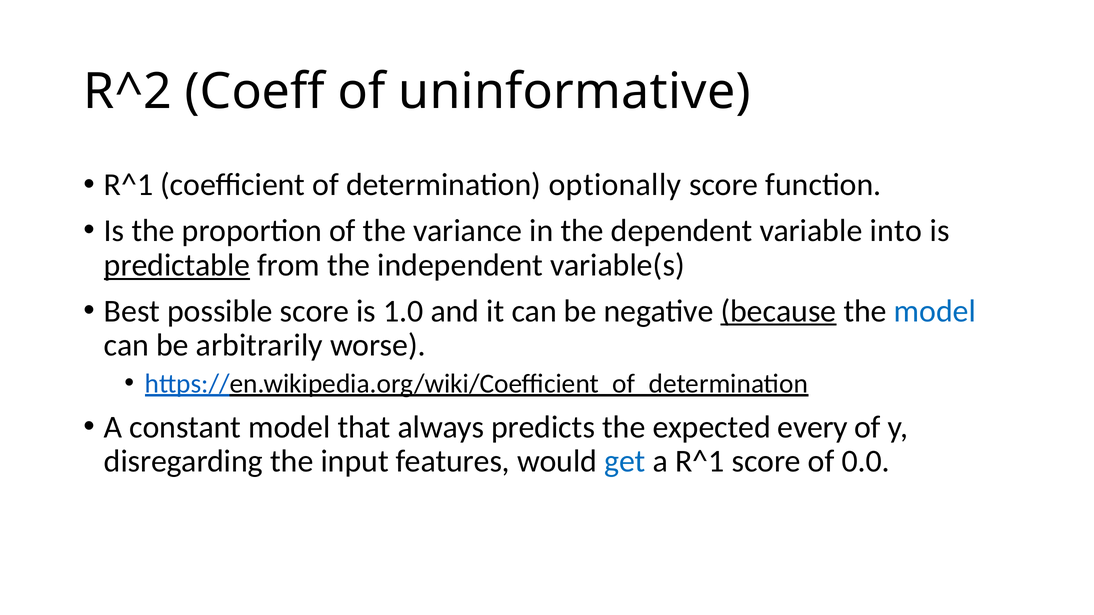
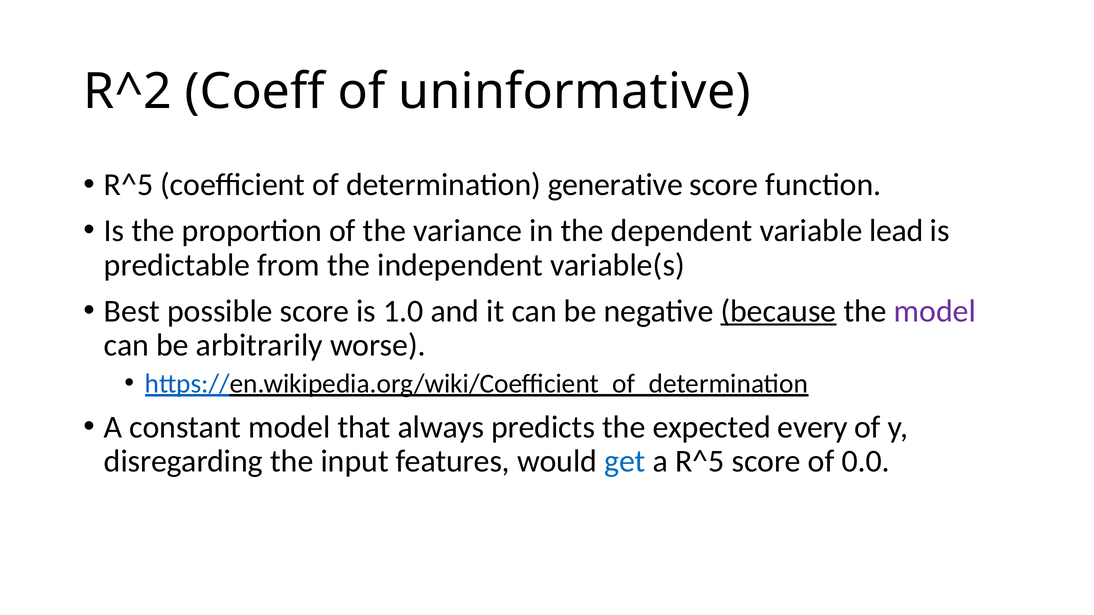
R^1: R^1 -> R^5 (129, 185)
optionally: optionally -> generative (615, 185)
into: into -> lead (896, 231)
predictable underline: present -> none (177, 265)
model colour: blue -> purple (935, 311)
a R^1: R^1 -> R^5 (700, 462)
